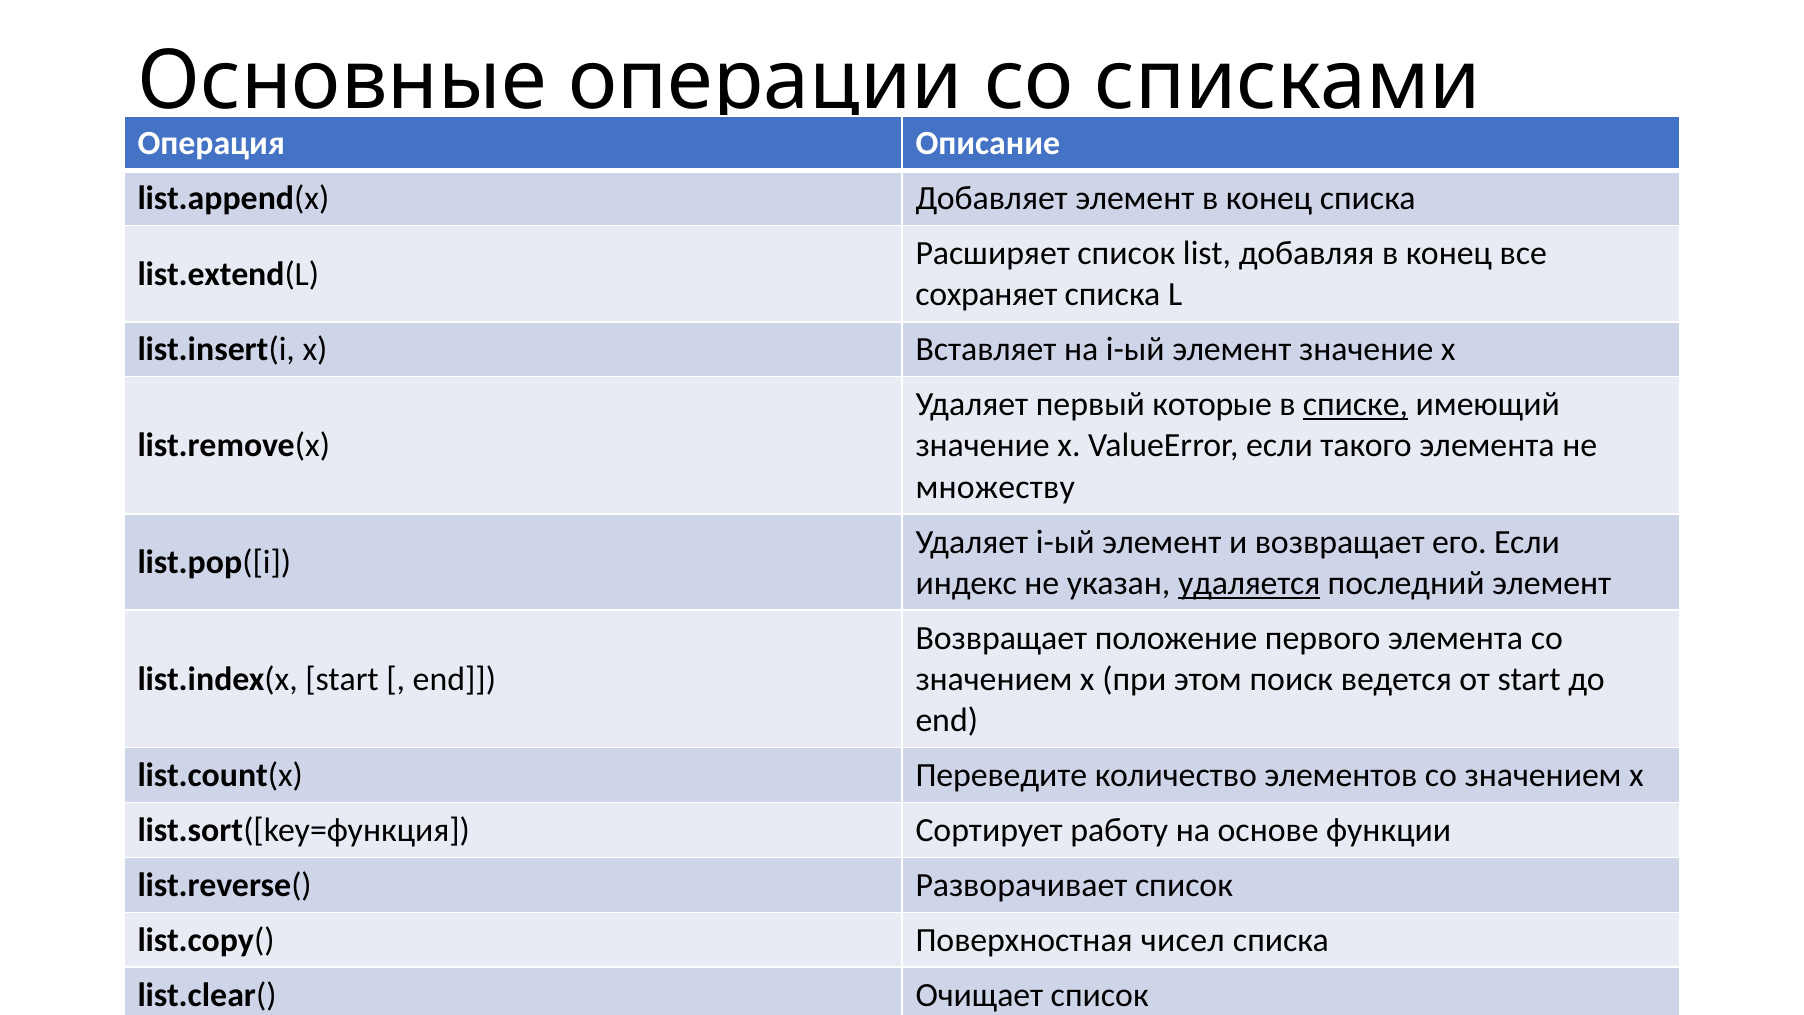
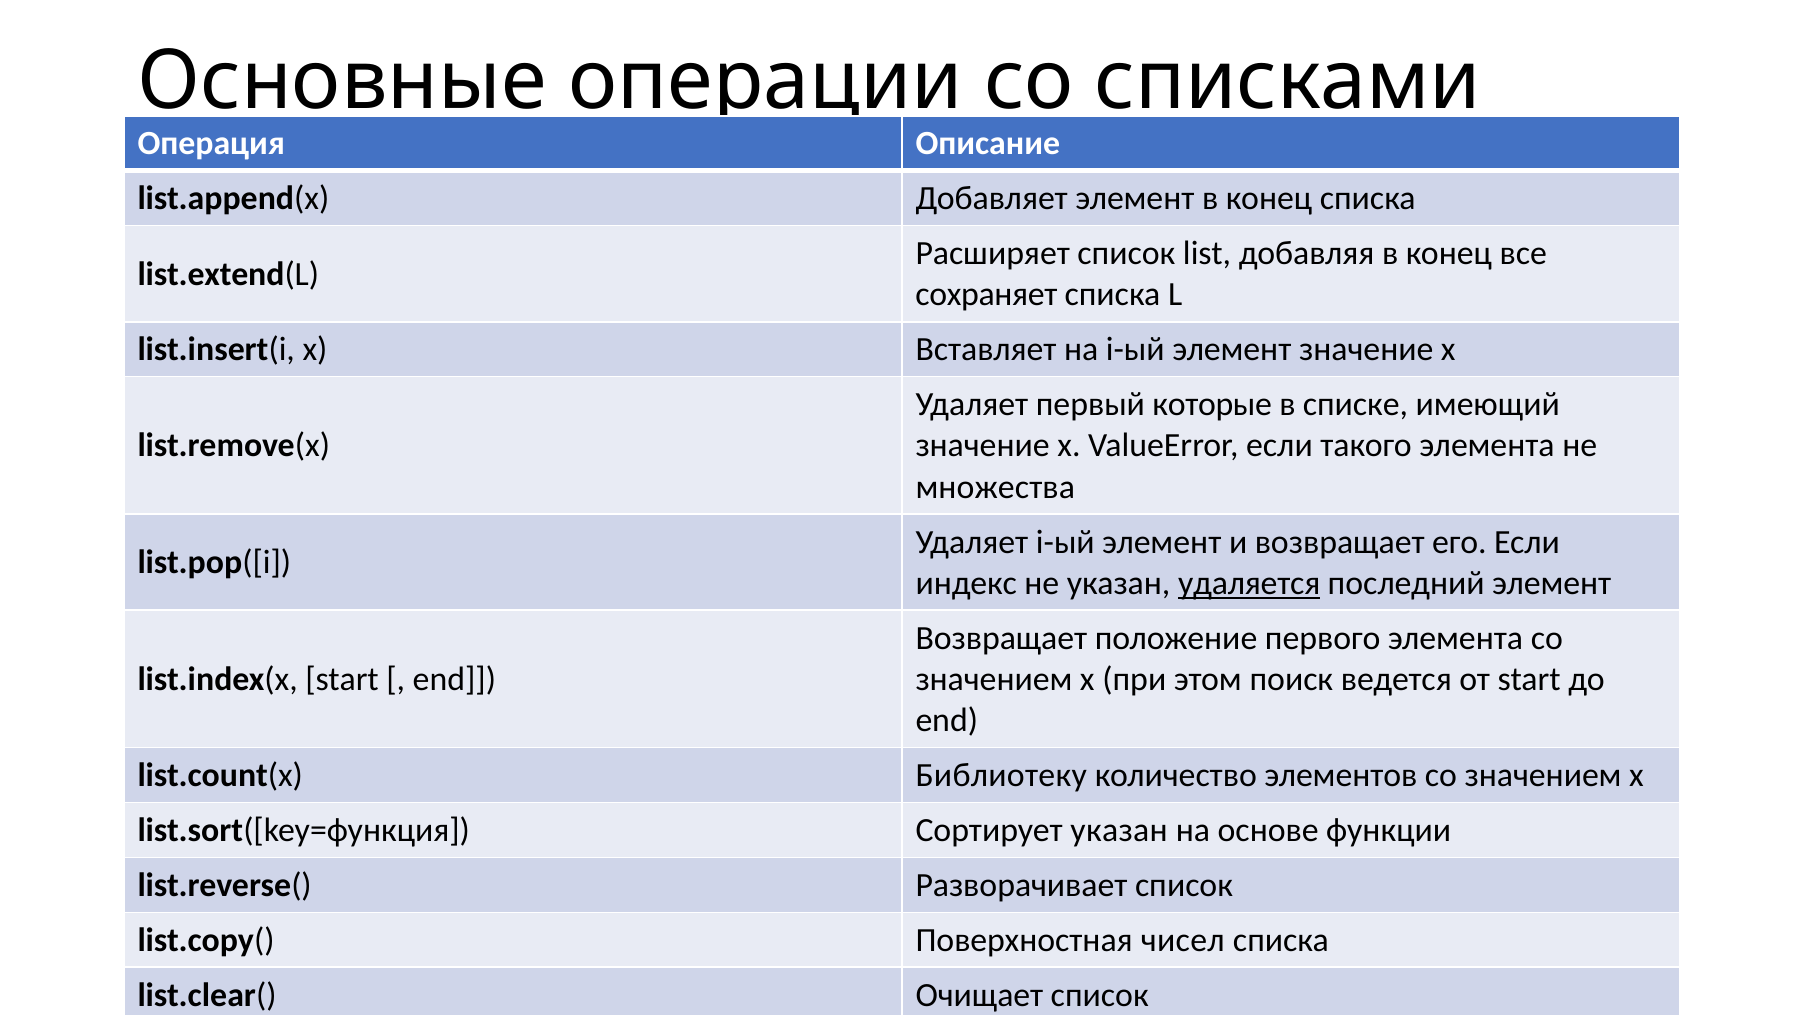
списке underline: present -> none (1355, 404)
множеству: множеству -> множества (995, 487)
Переведите: Переведите -> Библиотеку (1001, 775)
Сортирует работу: работу -> указан (1119, 830)
